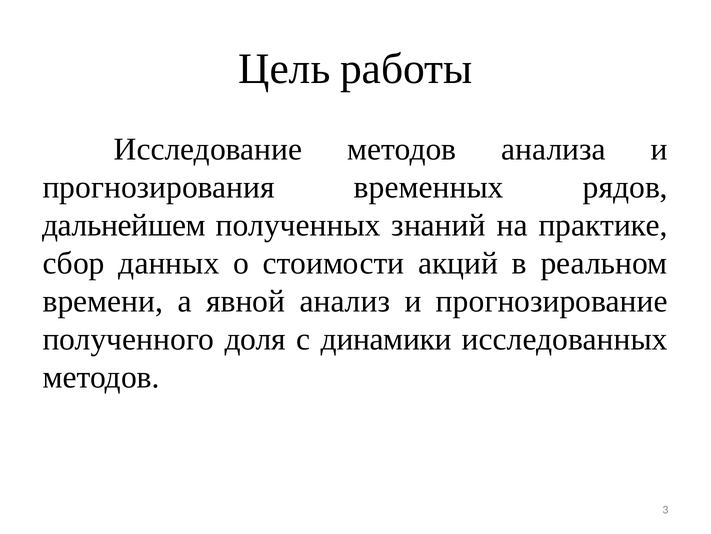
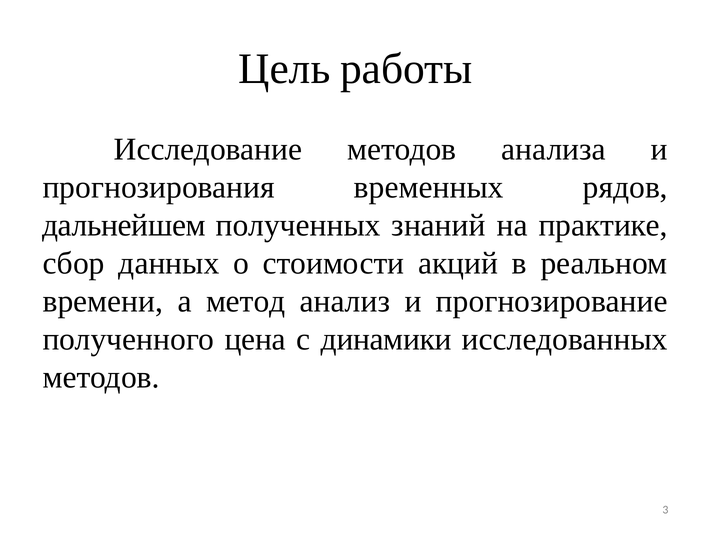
явной: явной -> метод (246, 301)
доля: доля -> цена (255, 339)
